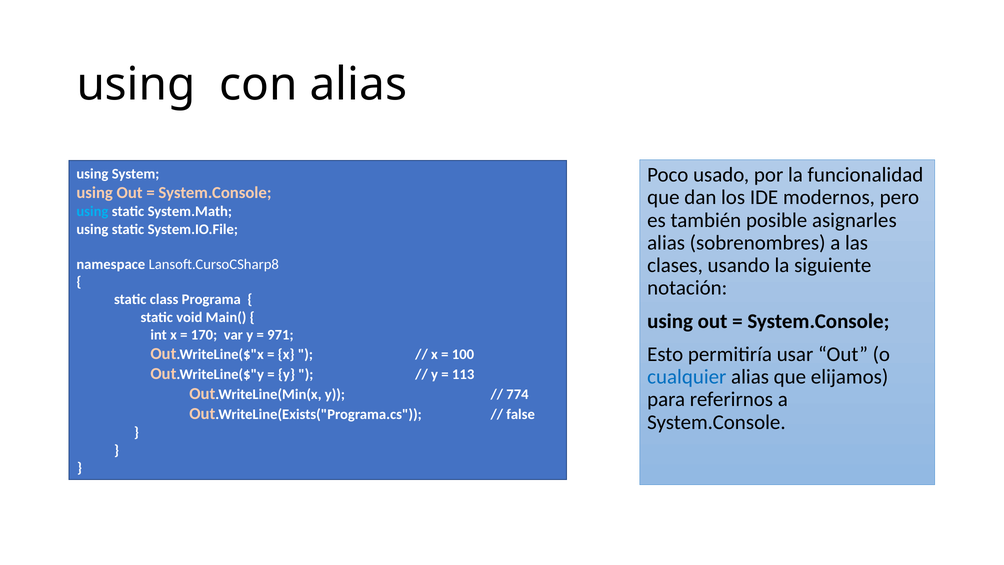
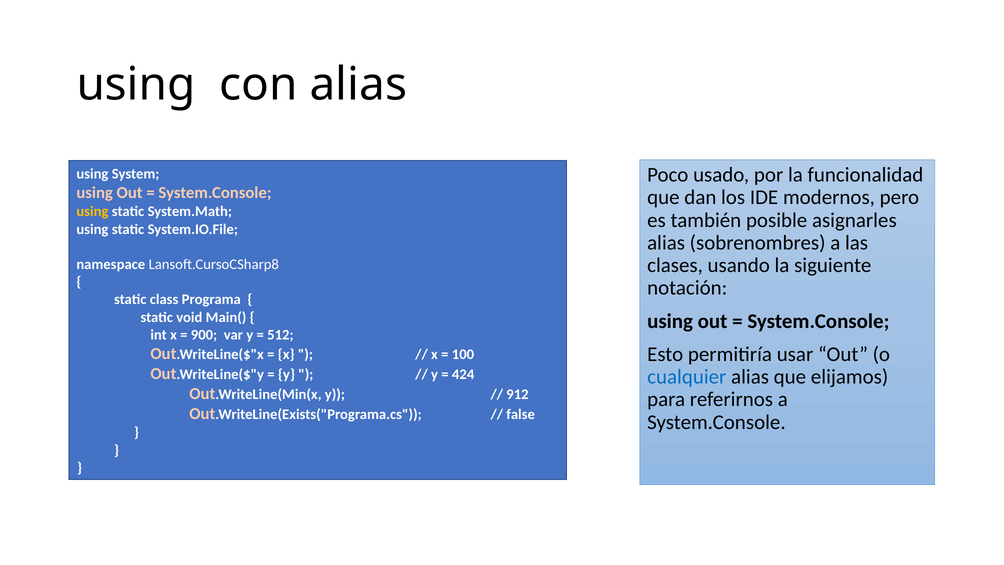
using colour: light blue -> yellow (92, 212)
170: 170 -> 900 (204, 335)
971: 971 -> 512 (280, 335)
113: 113 -> 424 (463, 374)
774: 774 -> 912 (517, 394)
